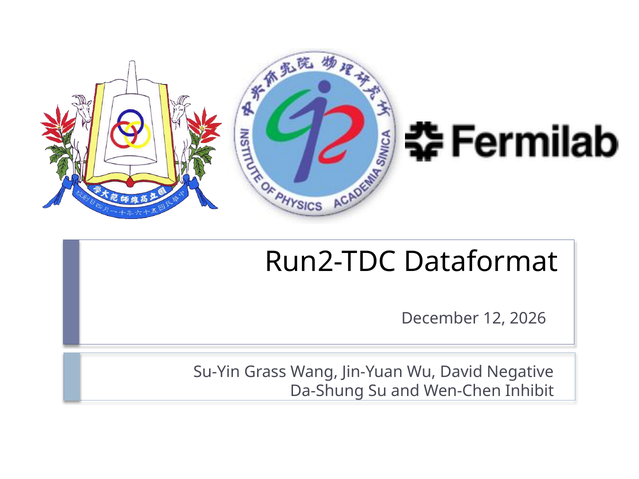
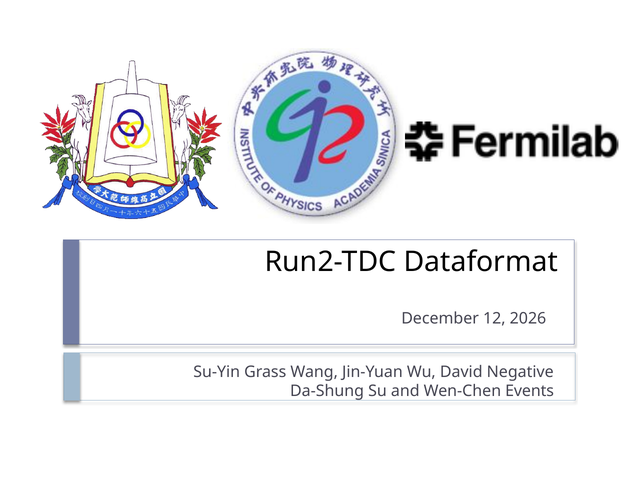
Inhibit: Inhibit -> Events (530, 391)
